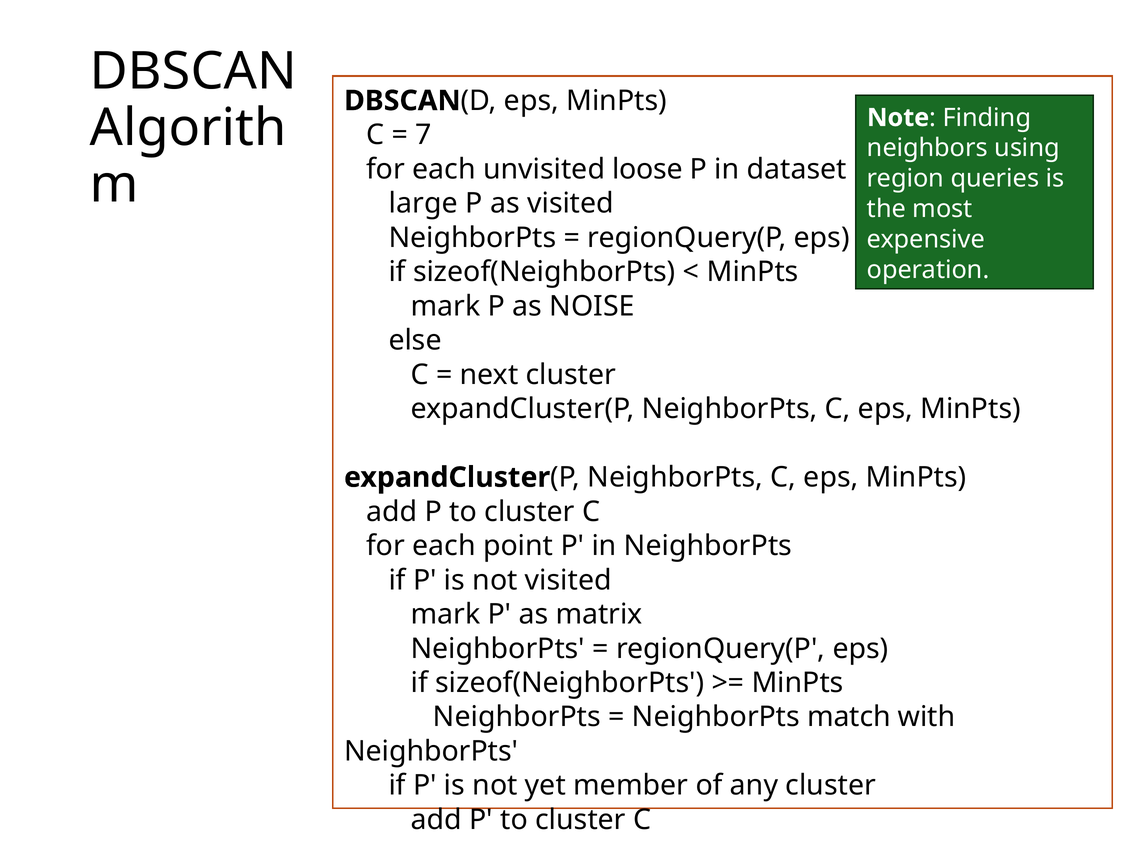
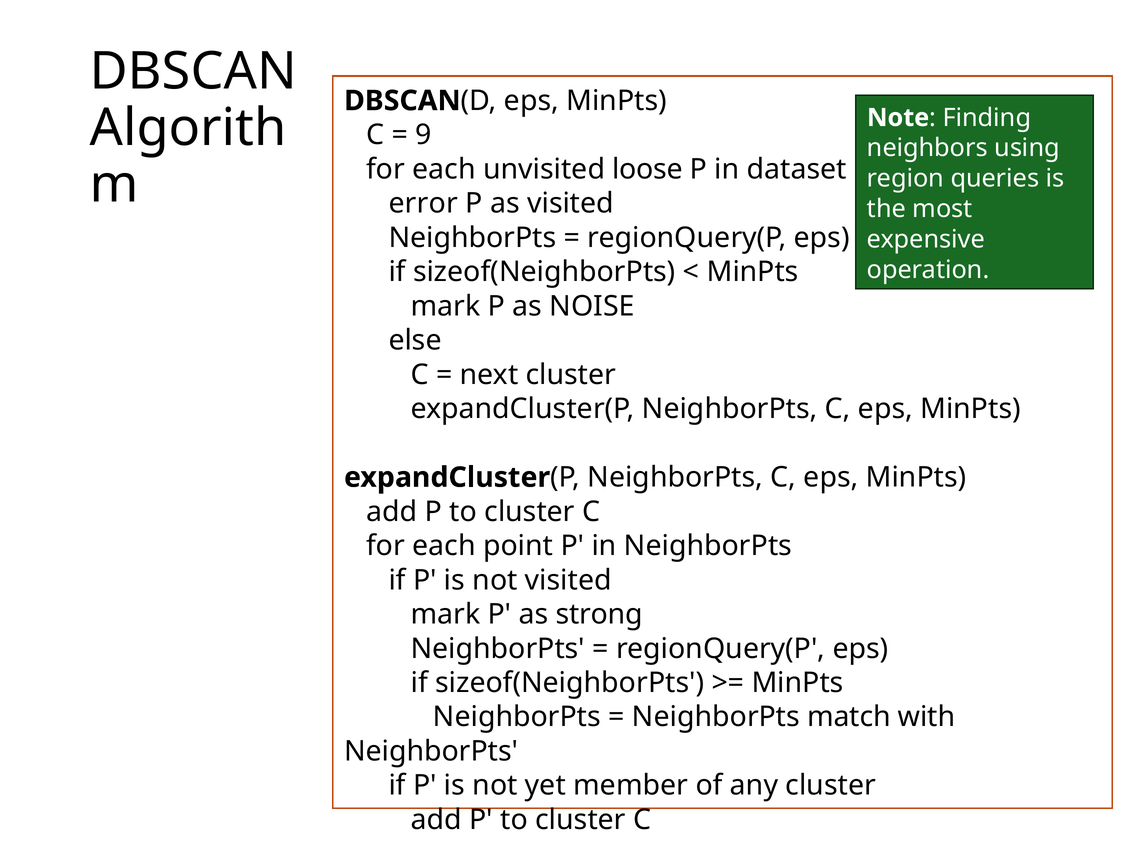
7: 7 -> 9 (423, 135)
large: large -> error (423, 203)
matrix: matrix -> strong (599, 614)
